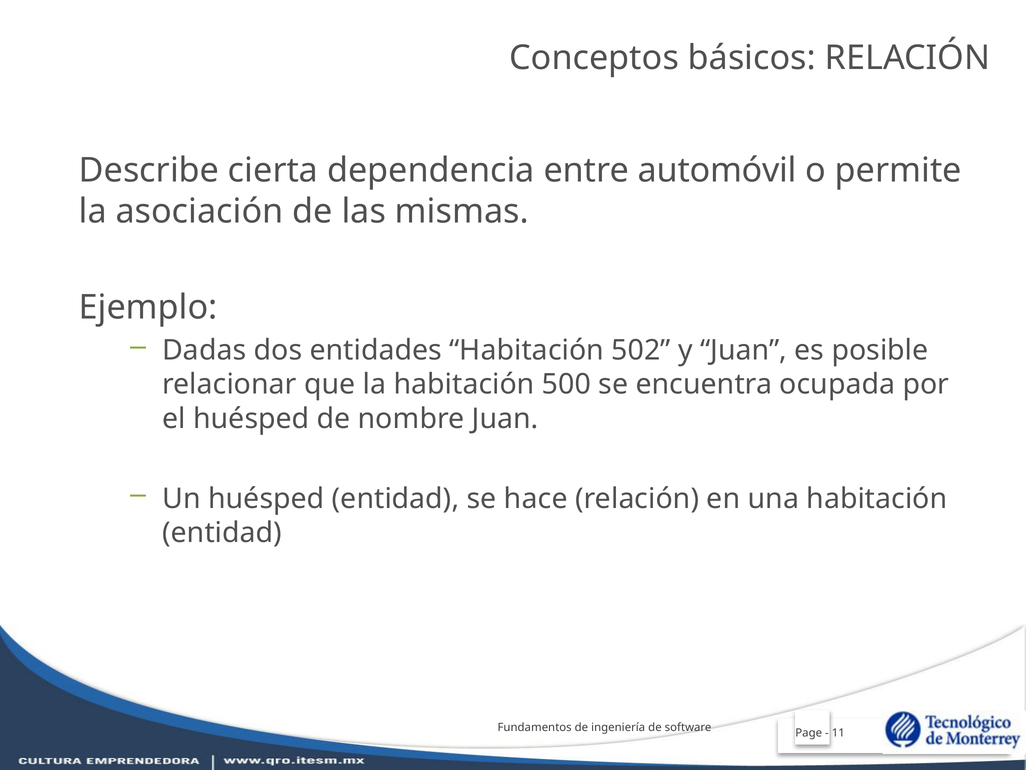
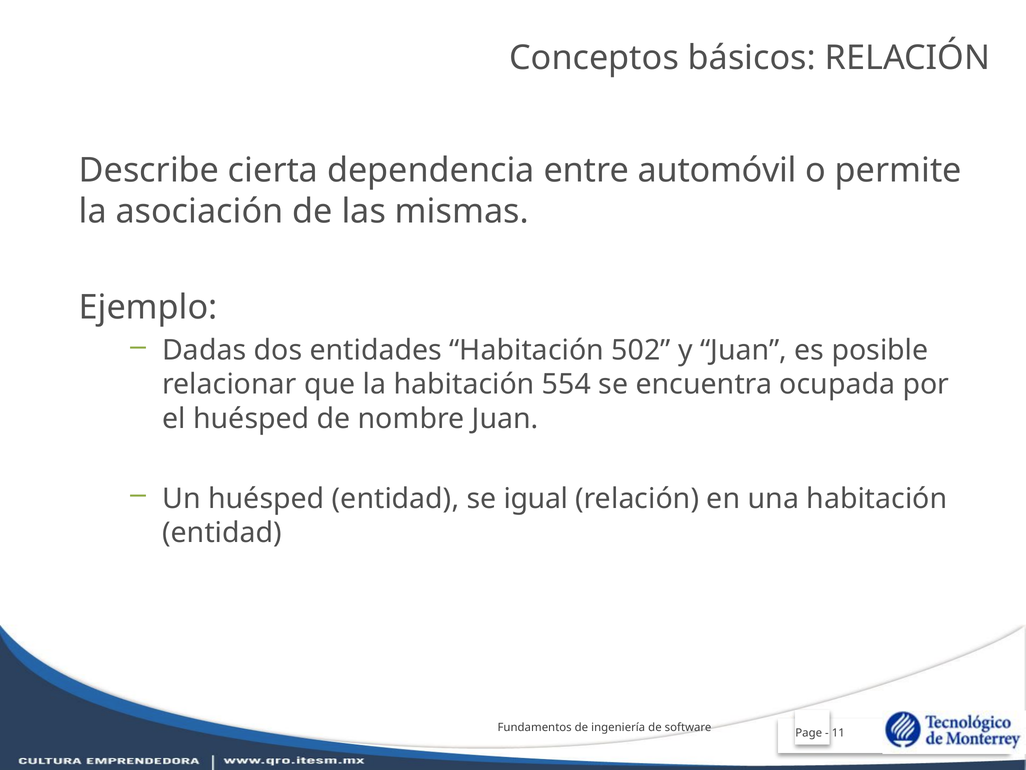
500: 500 -> 554 (566, 384)
hace: hace -> igual (536, 498)
